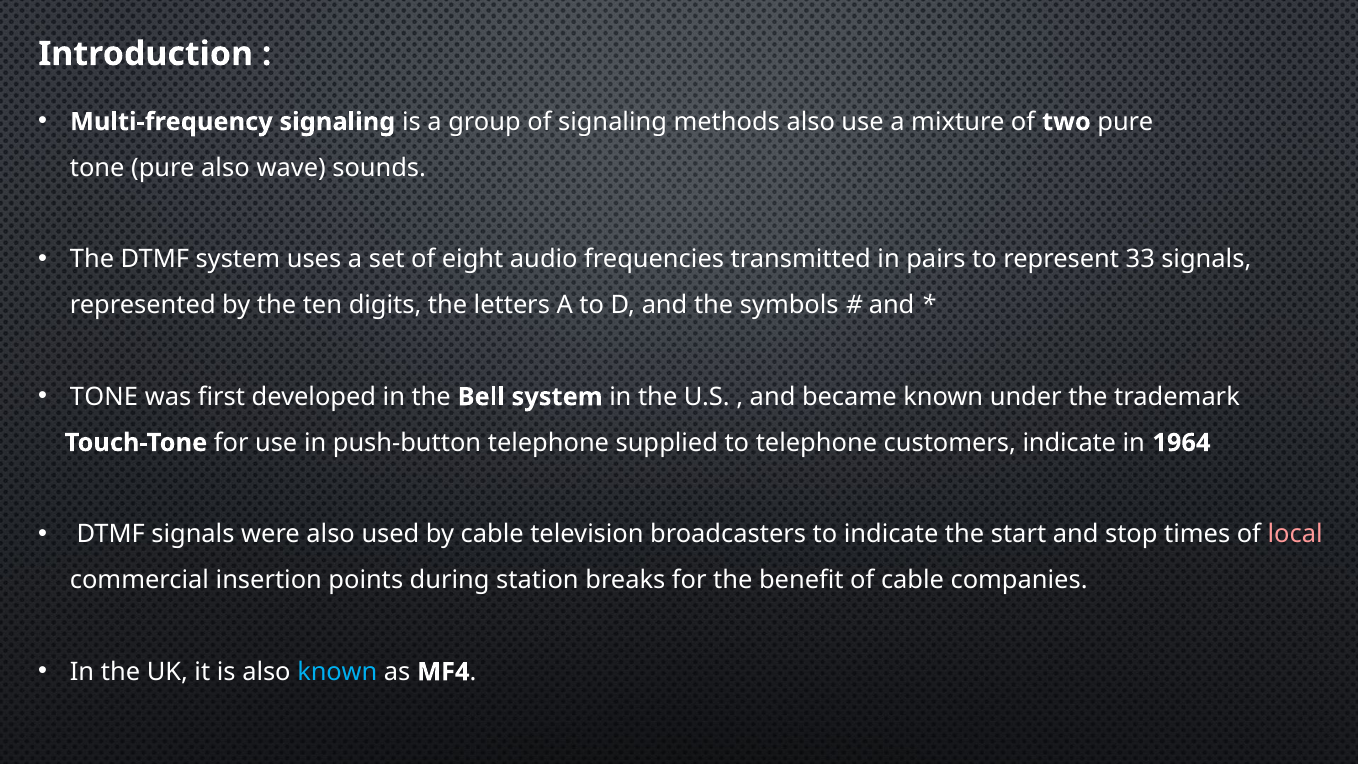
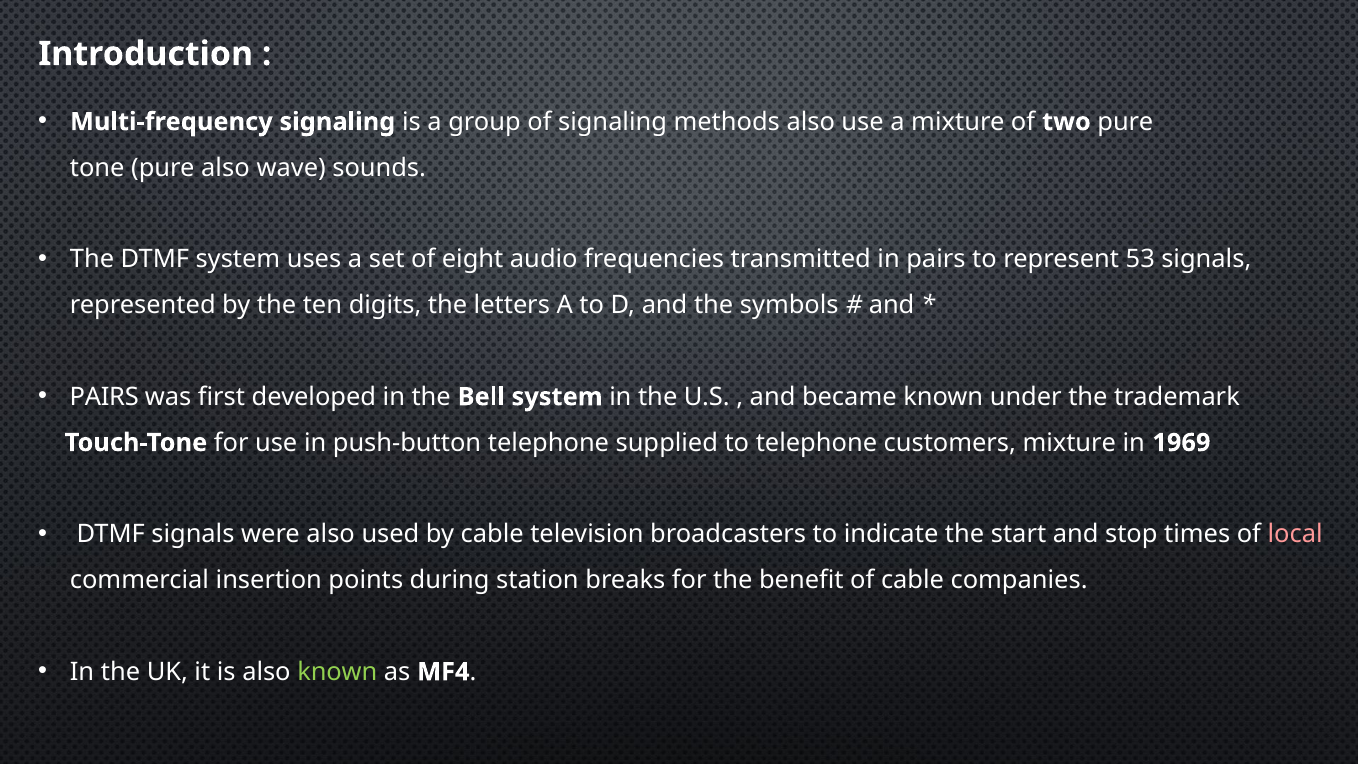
33: 33 -> 53 (1140, 259)
TONE: TONE -> PAIRS (104, 397)
customers indicate: indicate -> mixture (1069, 443)
1964: 1964 -> 1969 (1181, 443)
known colour: light blue -> light green (337, 672)
